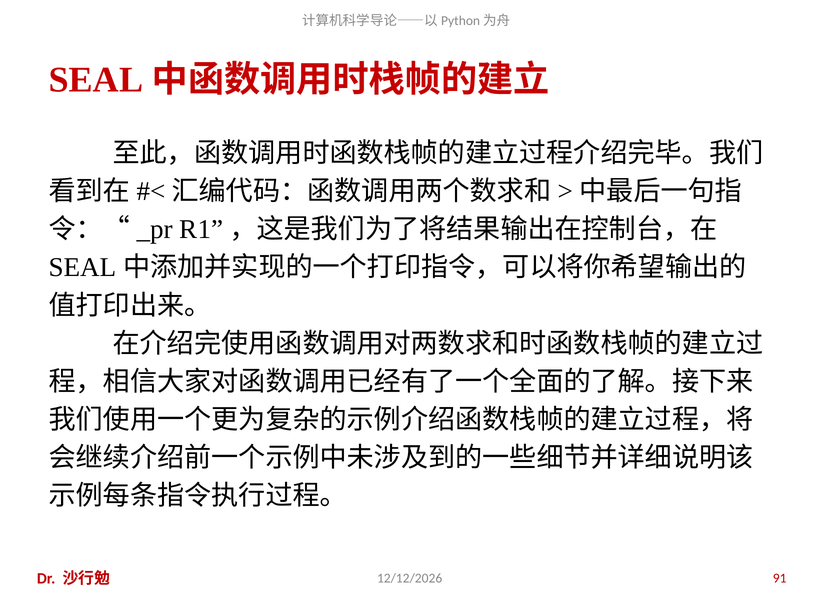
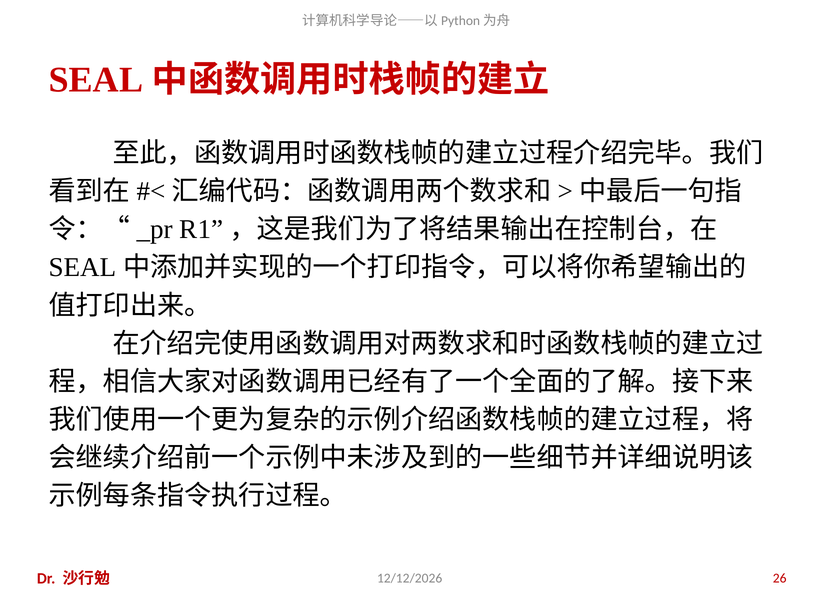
91: 91 -> 26 (780, 578)
